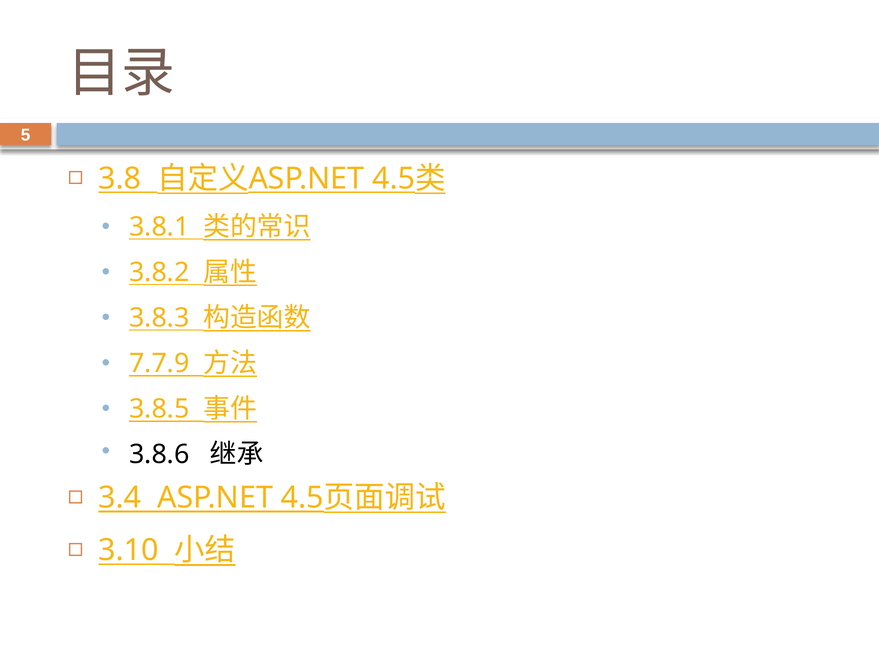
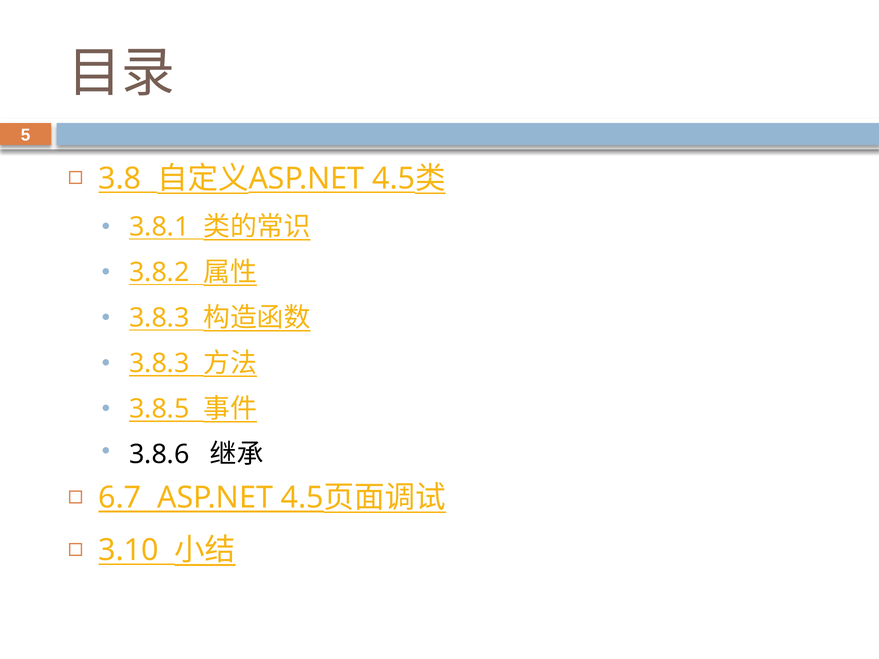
7.7.9: 7.7.9 -> 3.8.3 (159, 364)
3.4: 3.4 -> 6.7 (120, 498)
